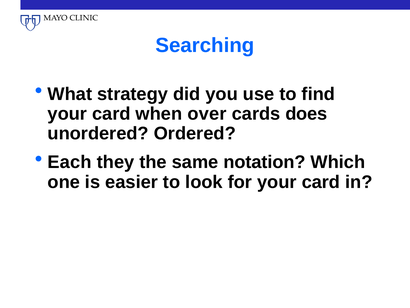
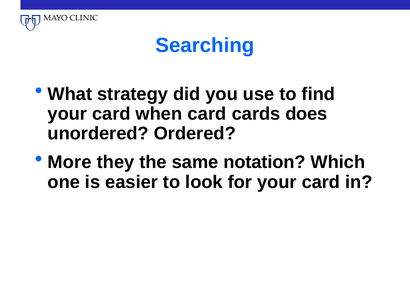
when over: over -> card (207, 114)
Each: Each -> More (70, 162)
